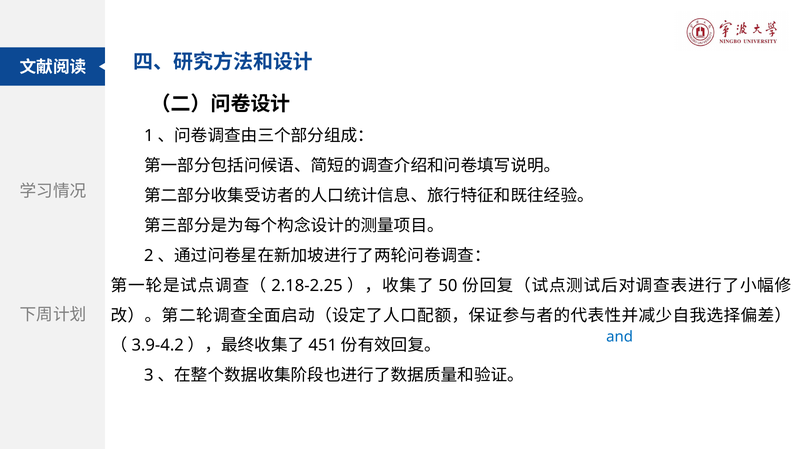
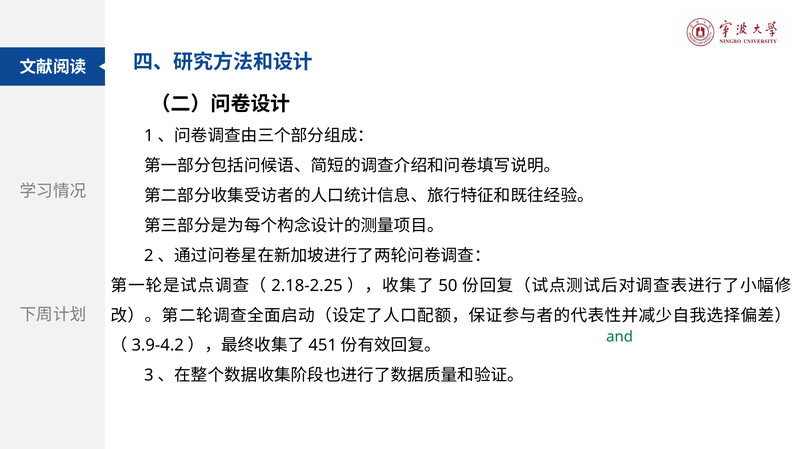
and colour: blue -> green (620, 337)
